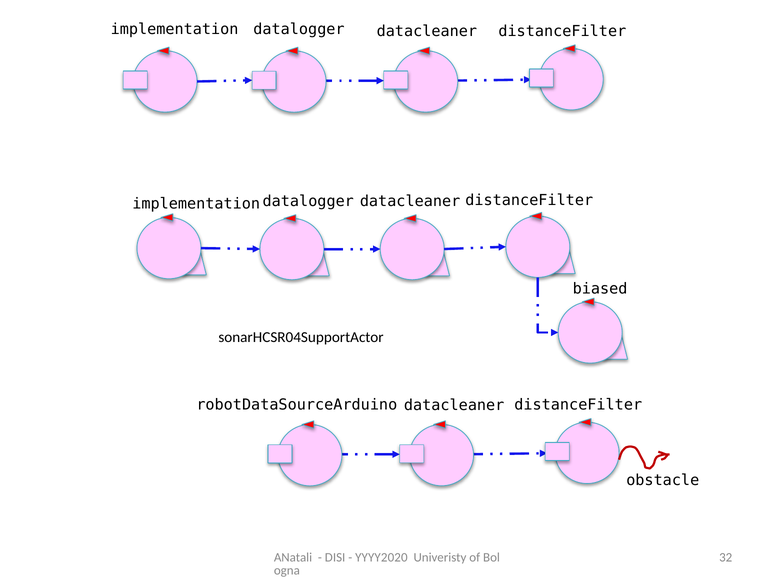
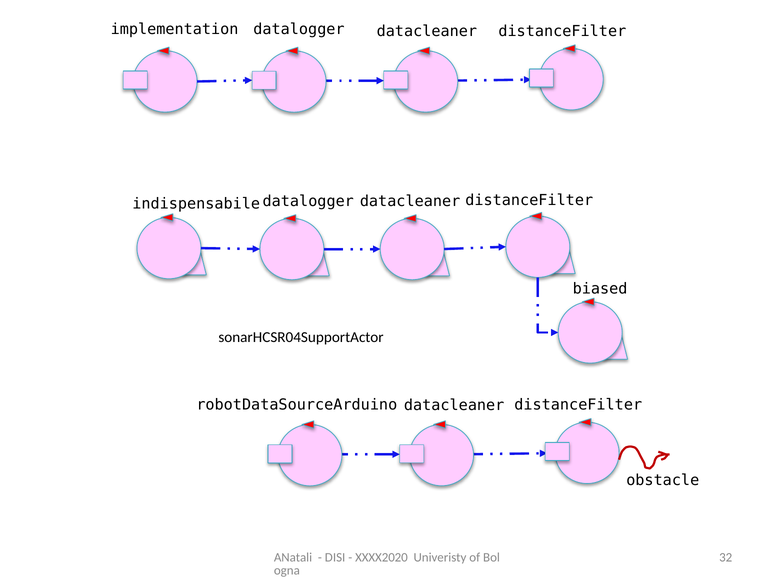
implementation: implementation -> indispensabile (196, 204)
YYYY2020: YYYY2020 -> XXXX2020 (381, 558)
